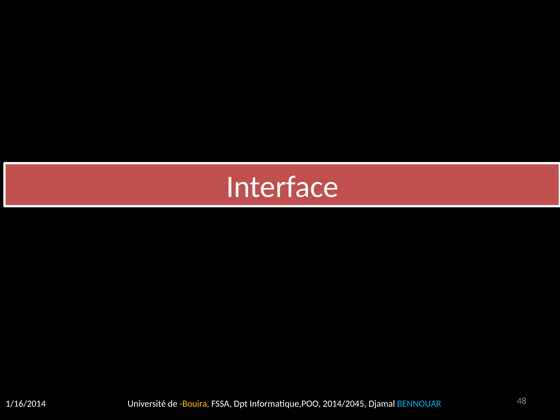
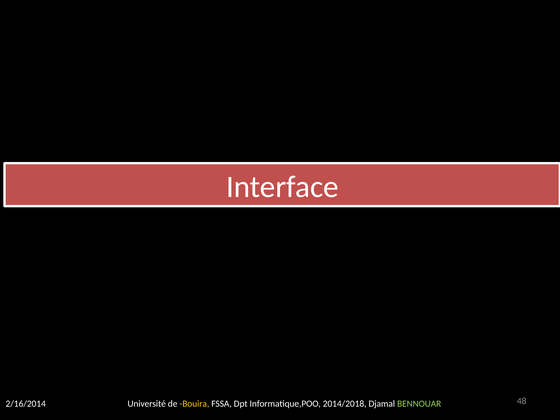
1/16/2014: 1/16/2014 -> 2/16/2014 (26, 404)
2014/2045: 2014/2045 -> 2014/2018 (345, 404)
BENNOUAR colour: light blue -> light green (419, 404)
